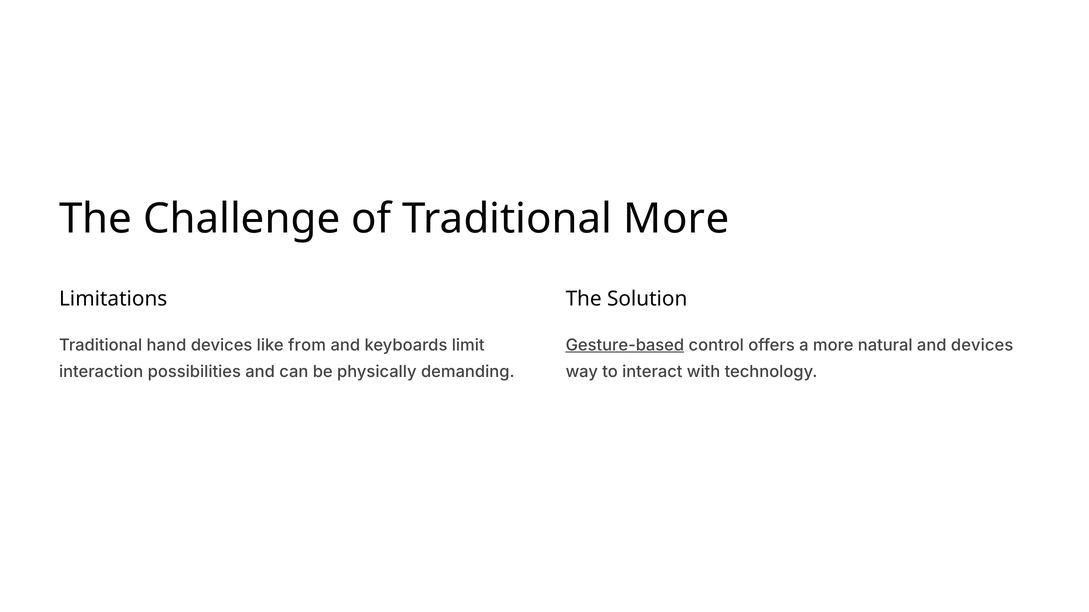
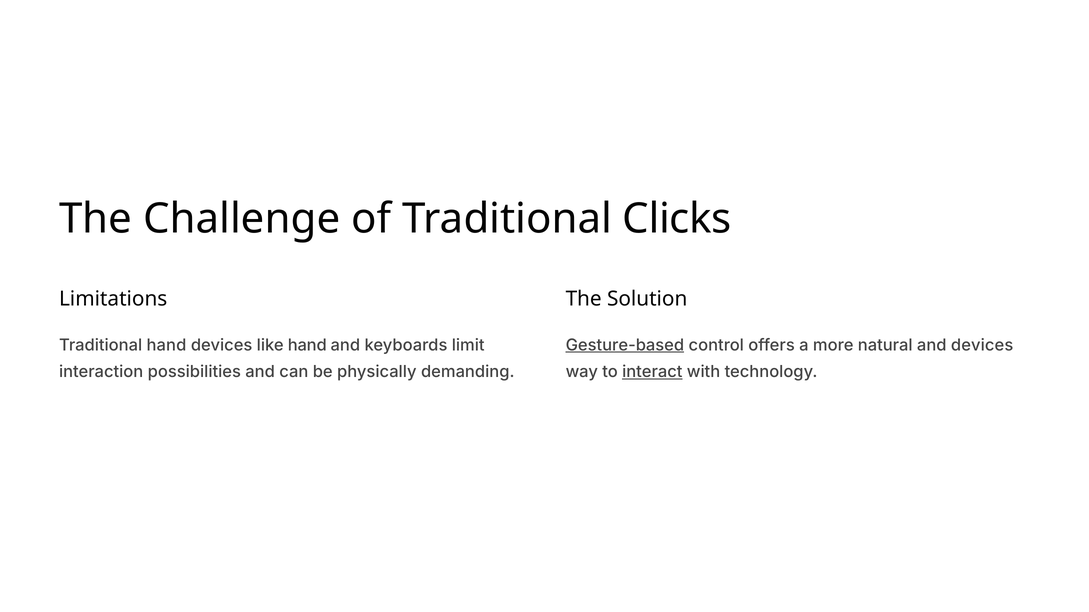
Traditional More: More -> Clicks (677, 219)
like from: from -> hand (307, 345)
interact underline: none -> present (652, 372)
